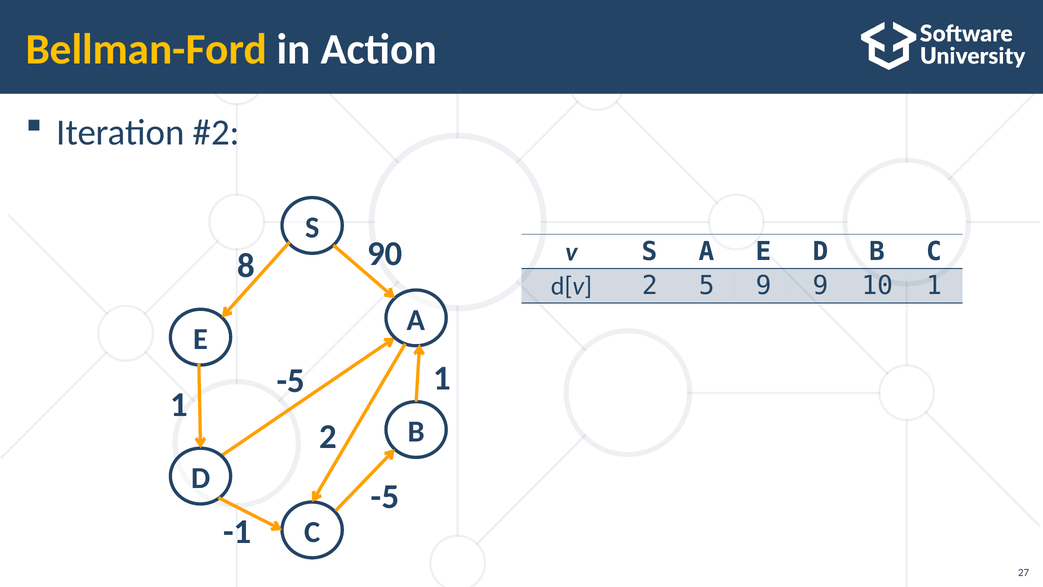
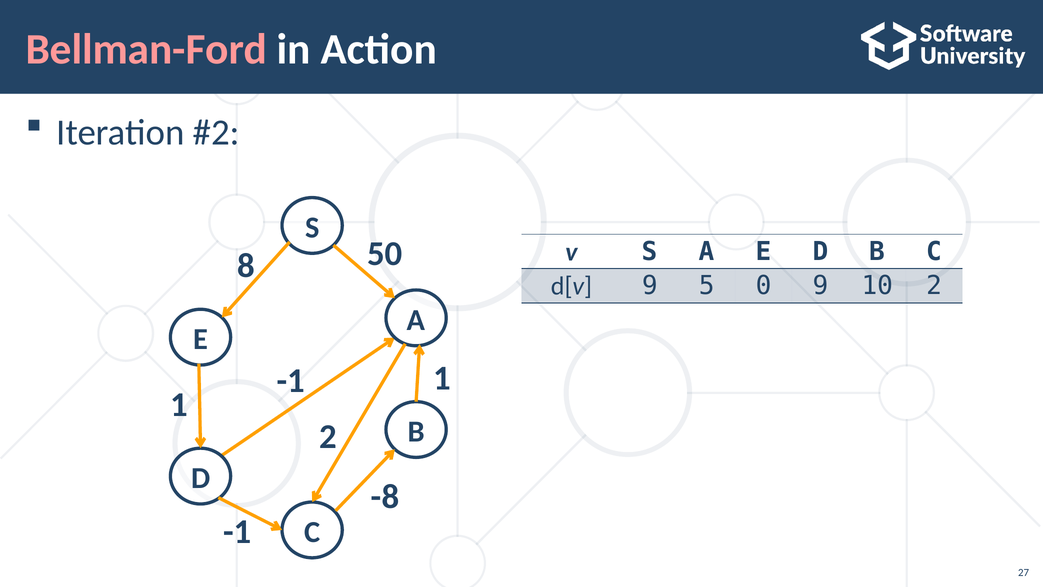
Bellman-Ford colour: yellow -> pink (146, 49)
90: 90 -> 50 (385, 254)
d[v 2: 2 -> 9 (650, 286)
5 9: 9 -> 0 (764, 286)
10 1: 1 -> 2 (934, 286)
-5: -5 -> -1 (291, 381)
-5: -5 -> -8 (385, 497)
